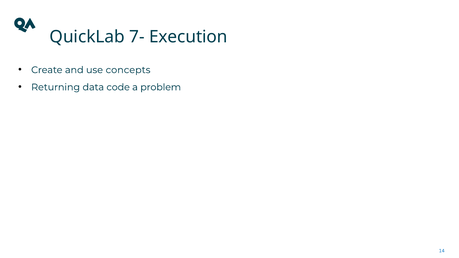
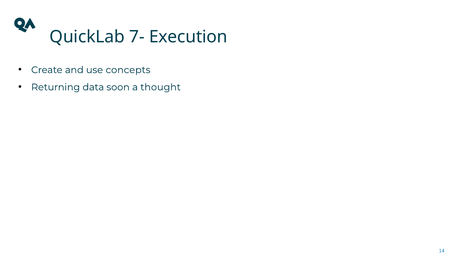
code: code -> soon (118, 87)
problem: problem -> thought (161, 87)
